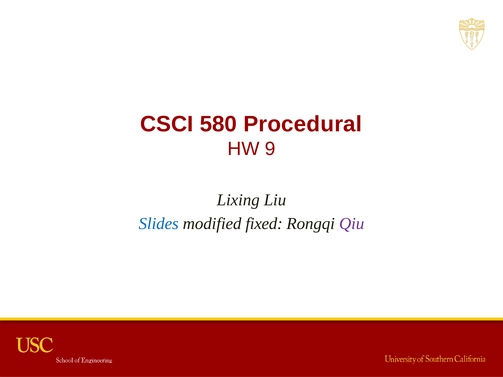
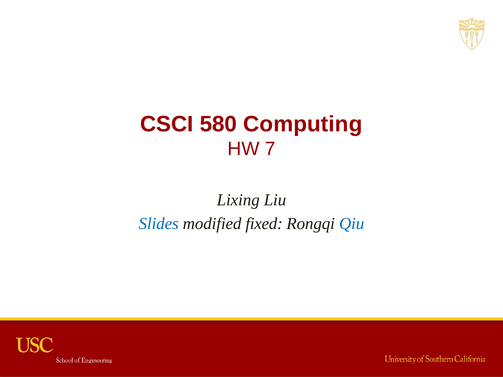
Procedural: Procedural -> Computing (303, 124)
9: 9 -> 7 (270, 149)
Qiu colour: purple -> blue (352, 224)
